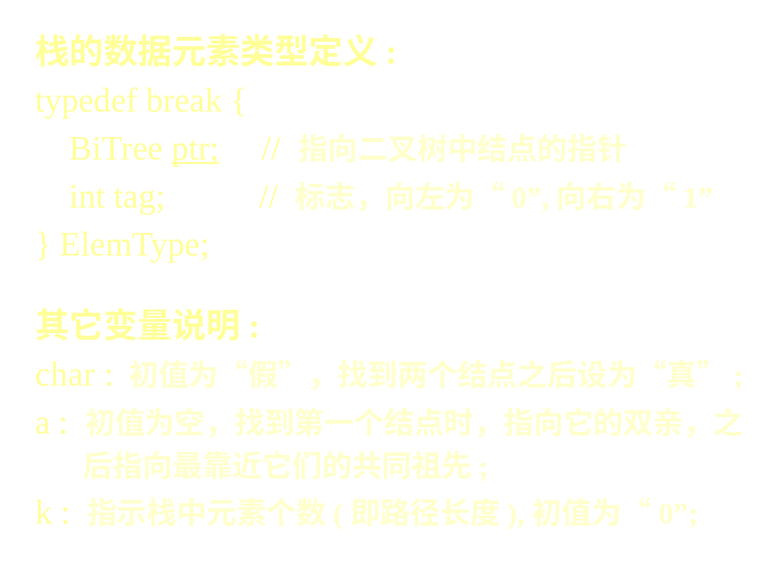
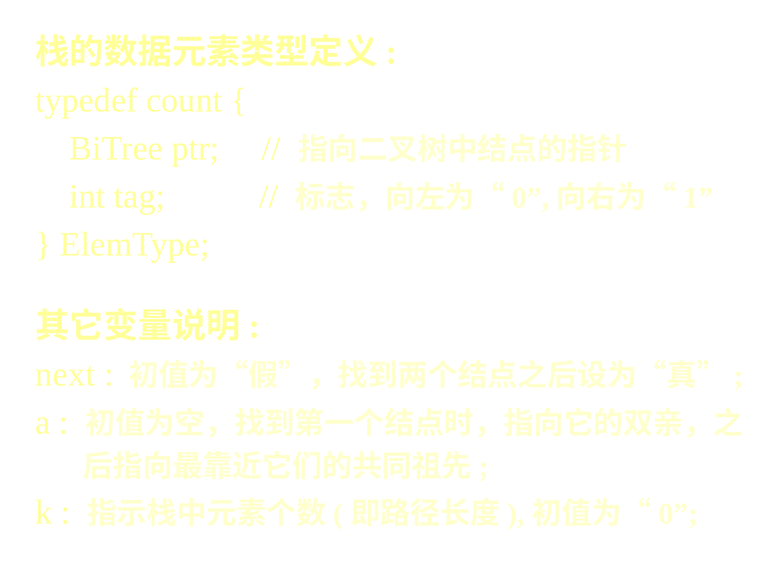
break: break -> count (184, 100)
ptr underline: present -> none (195, 148)
char: char -> next (65, 374)
